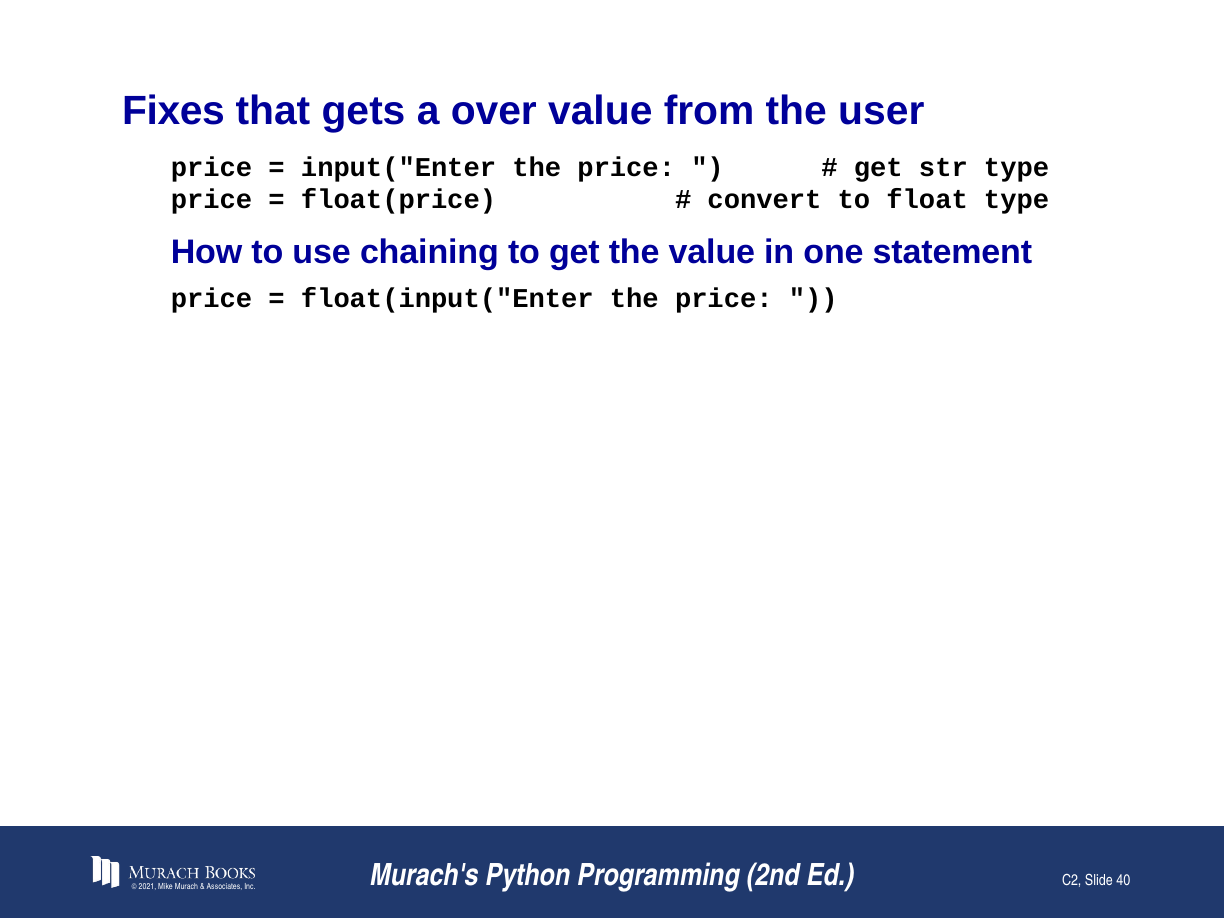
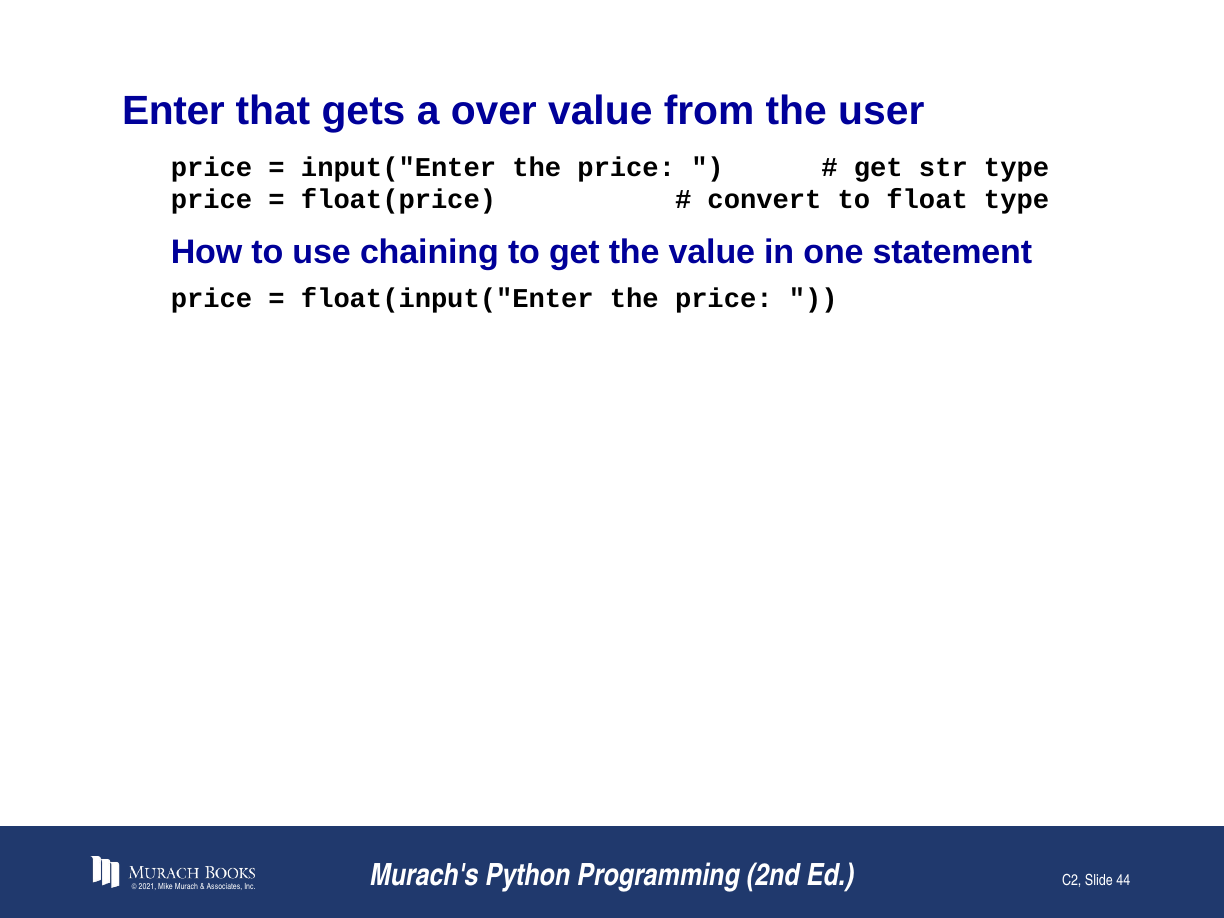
Fixes: Fixes -> Enter (174, 111)
40: 40 -> 44 (1123, 881)
